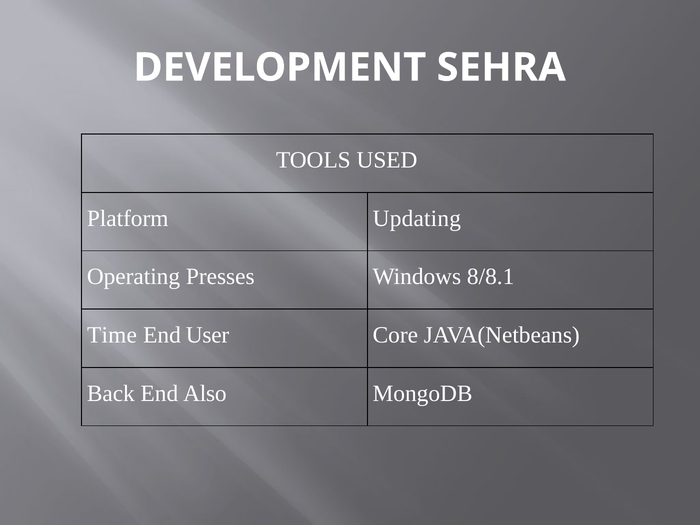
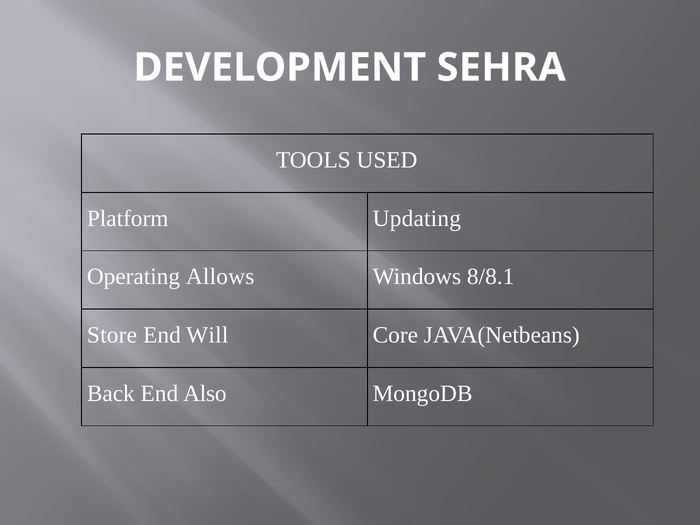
Presses: Presses -> Allows (220, 277)
Time: Time -> Store (112, 335)
User: User -> Will (207, 335)
